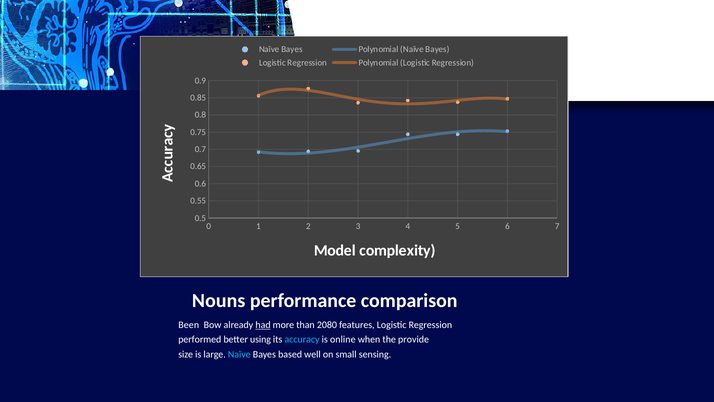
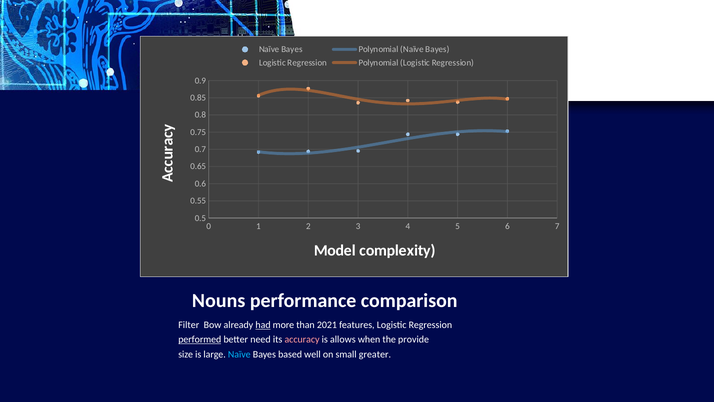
Been: Been -> Filter (189, 325)
2080: 2080 -> 2021 (327, 325)
performed underline: none -> present (200, 339)
using: using -> need (260, 339)
accuracy colour: light blue -> pink (302, 339)
online: online -> allows (343, 339)
sensing: sensing -> greater (375, 354)
